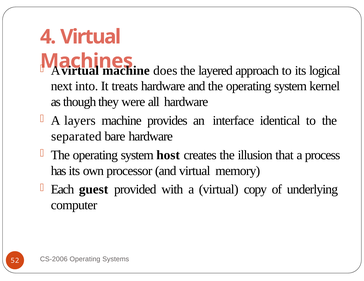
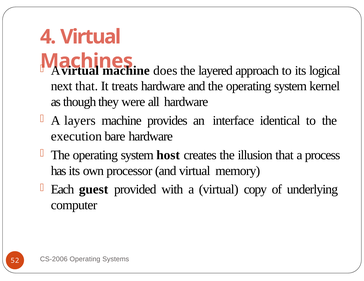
next into: into -> that (87, 86)
separated: separated -> execution (76, 136)
